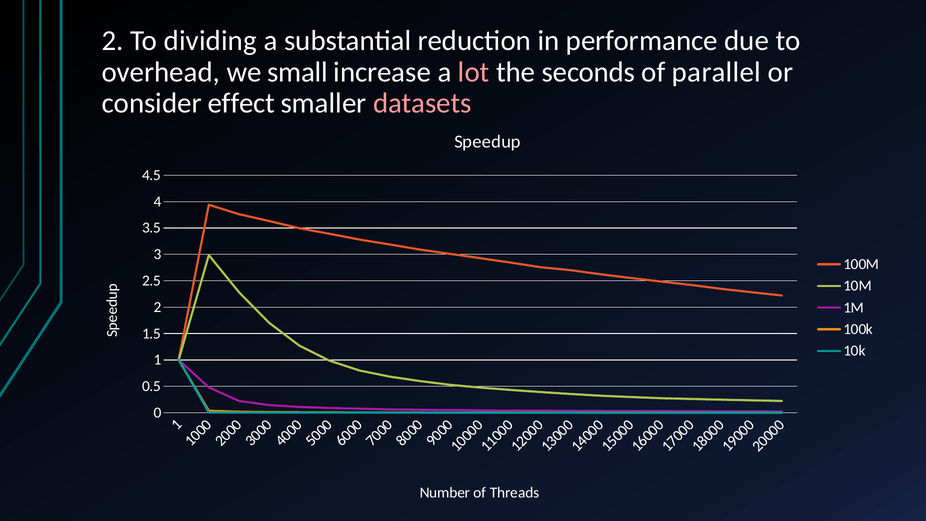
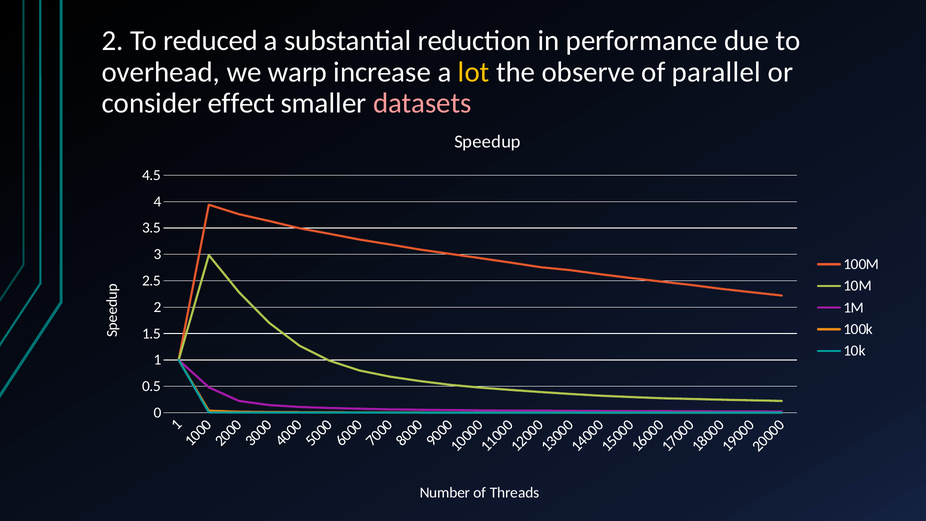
dividing: dividing -> reduced (211, 41)
small: small -> warp (297, 72)
lot colour: pink -> yellow (474, 72)
seconds: seconds -> observe (588, 72)
